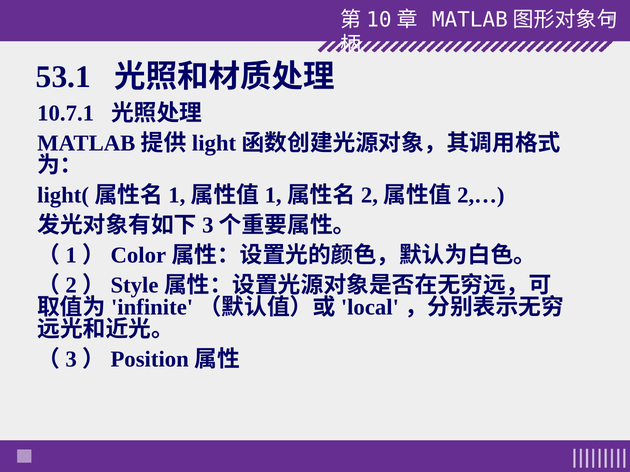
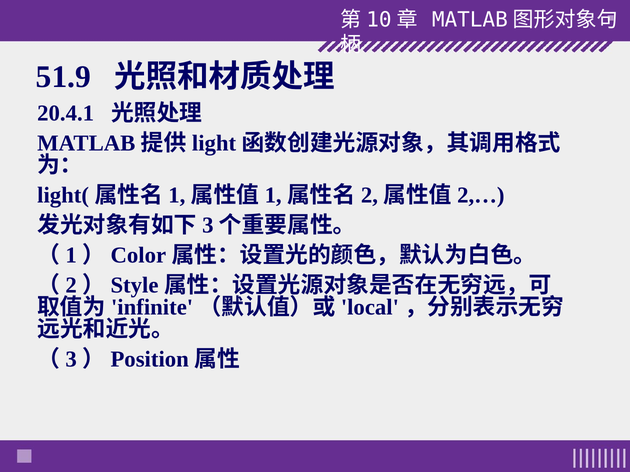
53.1: 53.1 -> 51.9 (64, 77)
10.7.1: 10.7.1 -> 20.4.1 (66, 114)
